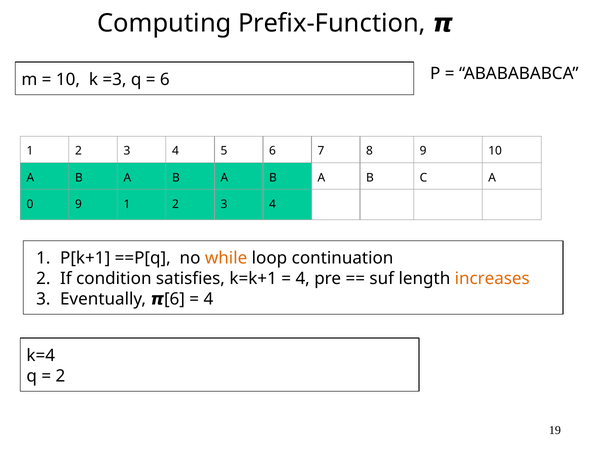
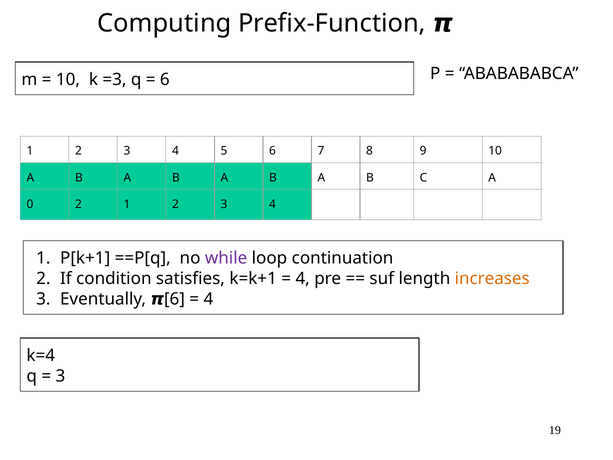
0 9: 9 -> 2 (78, 204)
while colour: orange -> purple (226, 258)
2: 2 -> 3 (60, 376)
